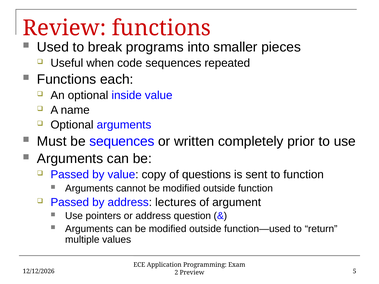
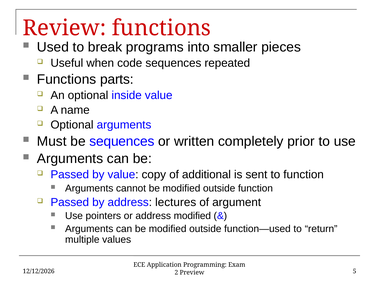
each: each -> parts (117, 79)
questions: questions -> additional (206, 175)
address question: question -> modified (192, 216)
